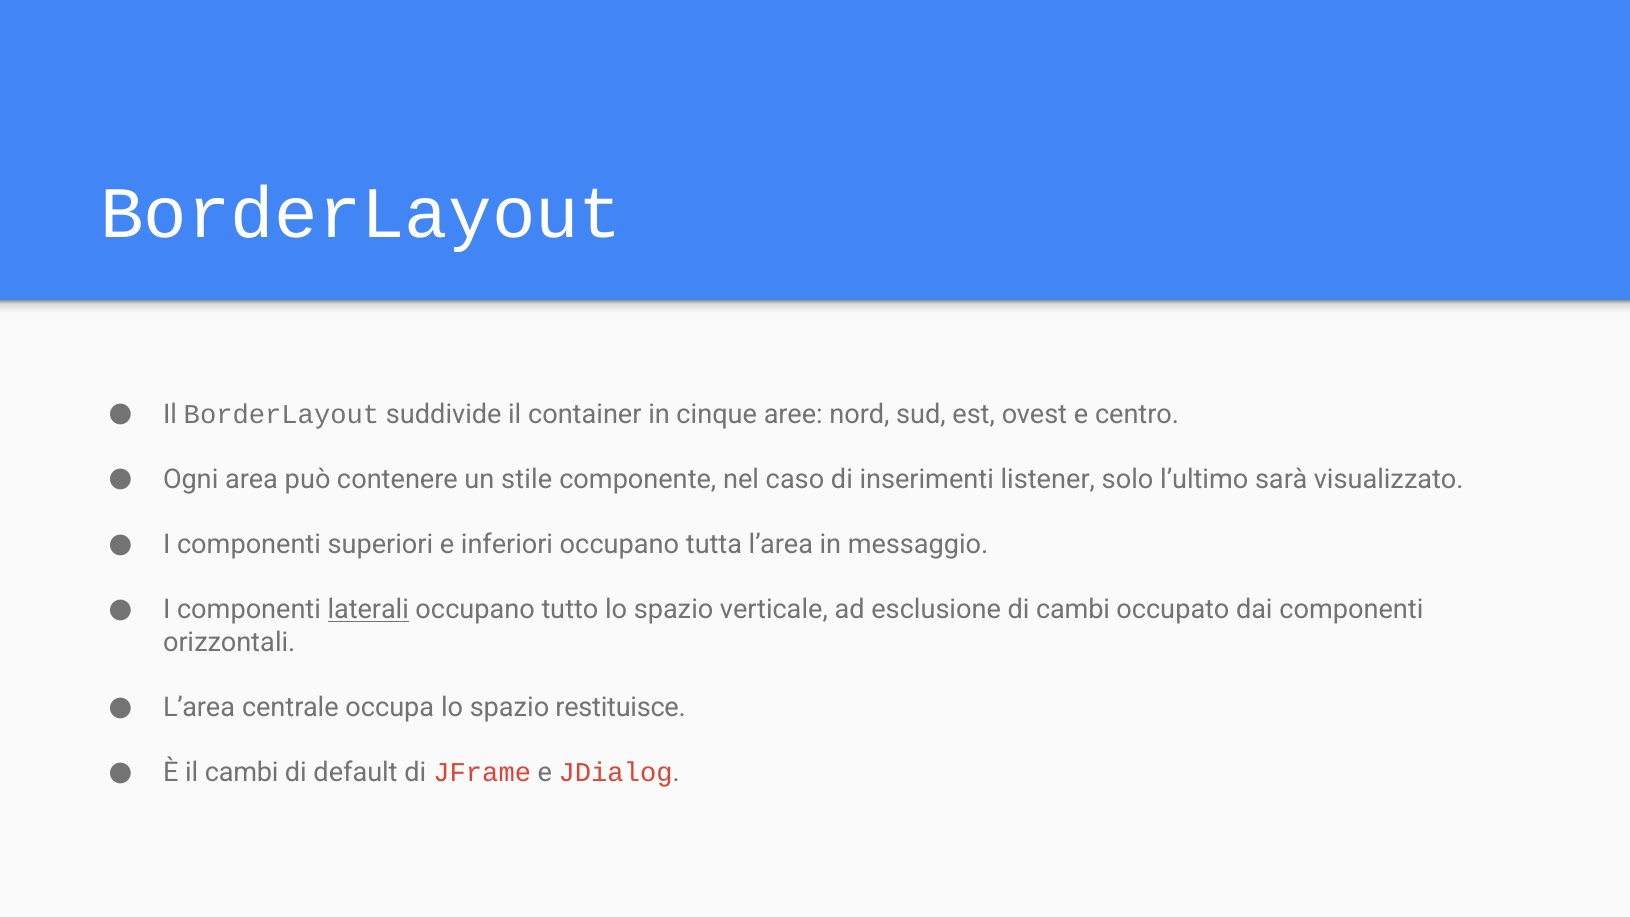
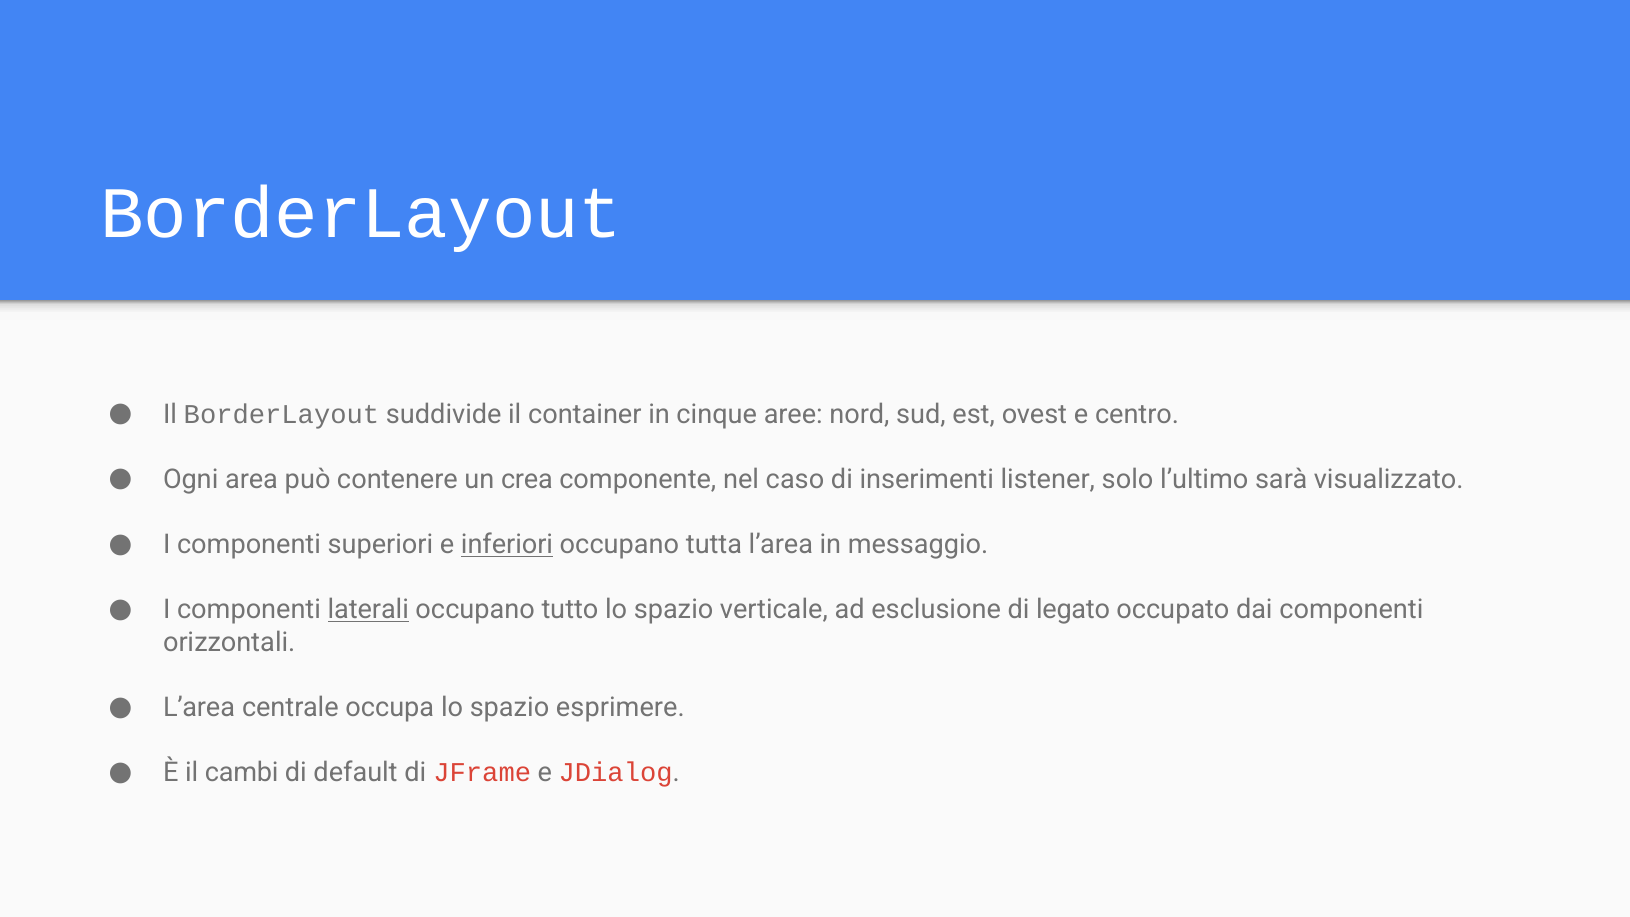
stile: stile -> crea (527, 479)
inferiori underline: none -> present (507, 545)
di cambi: cambi -> legato (1073, 610)
restituisce: restituisce -> esprimere (620, 708)
